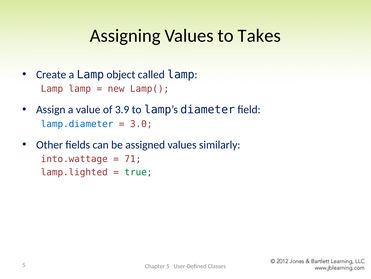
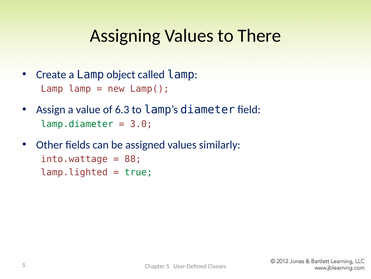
Takes: Takes -> There (259, 36)
3.9: 3.9 -> 6.3 (122, 109)
lamp.diameter colour: blue -> green (77, 124)
71: 71 -> 88 (133, 159)
